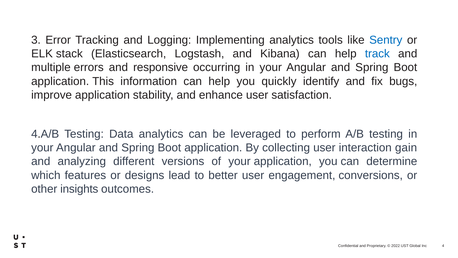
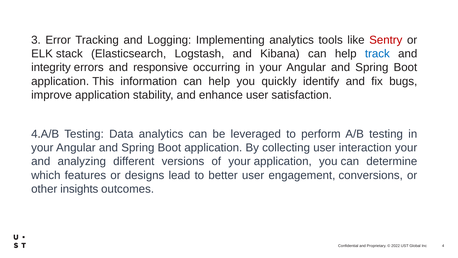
Sentry colour: blue -> red (386, 40)
multiple: multiple -> integrity (51, 67)
interaction gain: gain -> your (406, 148)
